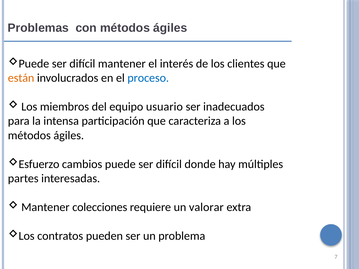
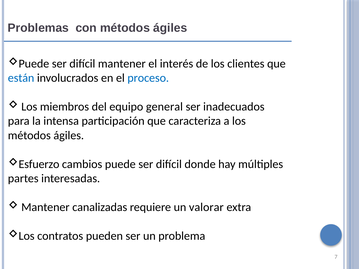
están colour: orange -> blue (21, 78)
usuario: usuario -> general (164, 107)
colecciones: colecciones -> canalizadas (100, 207)
